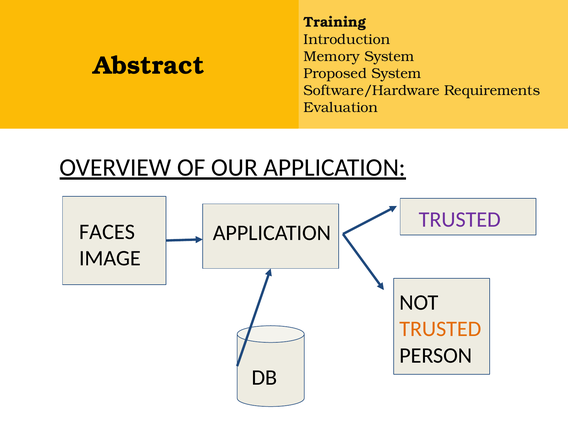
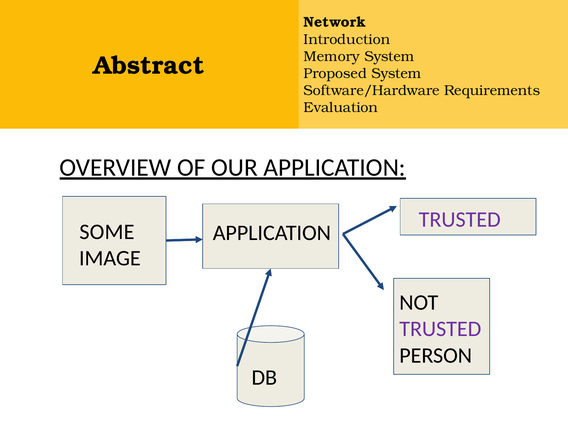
Training: Training -> Network (335, 22)
FACES: FACES -> SOME (107, 232)
TRUSTED colour: orange -> purple (440, 329)
